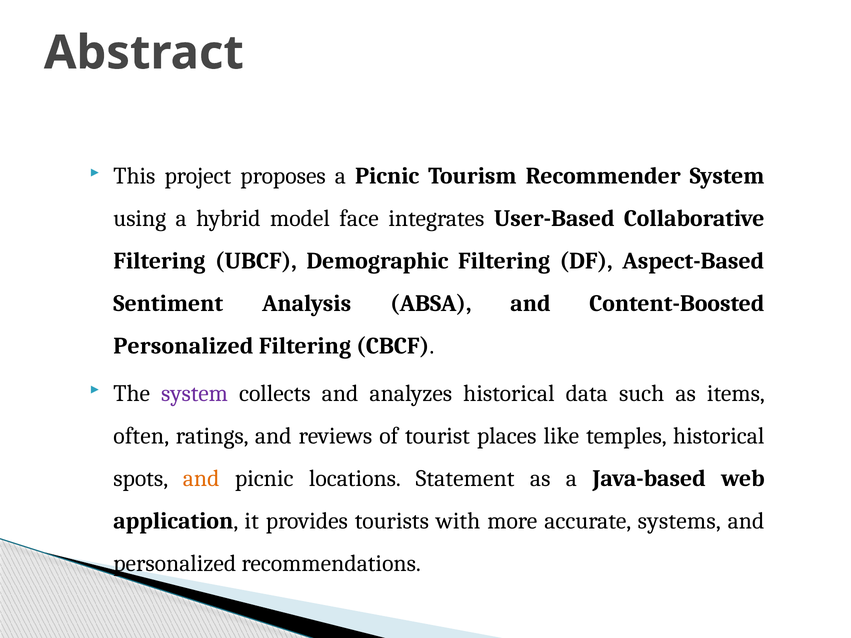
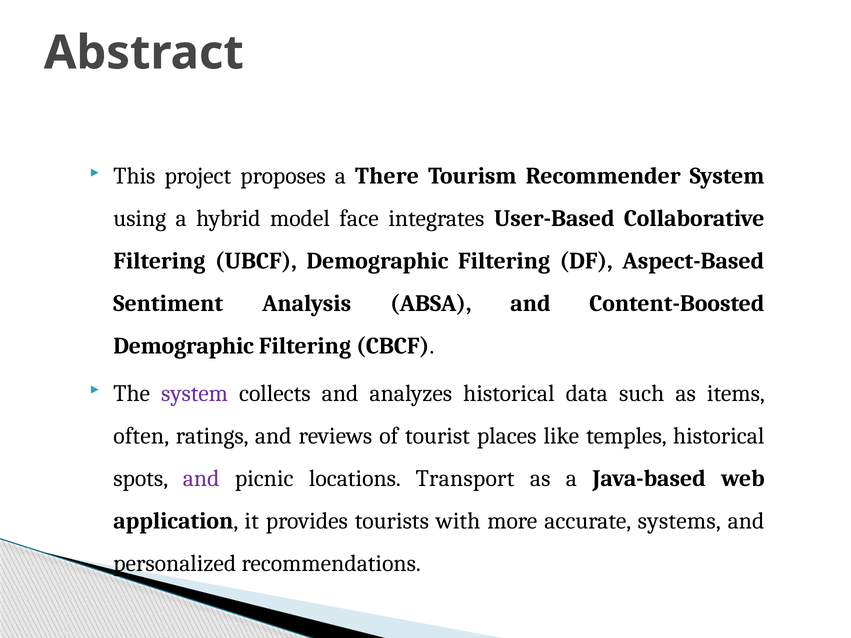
a Picnic: Picnic -> There (387, 176)
Personalized: Personalized -> Demographic (184, 346)
and colour: orange -> purple (201, 479)
Statement: Statement -> Transport (465, 479)
